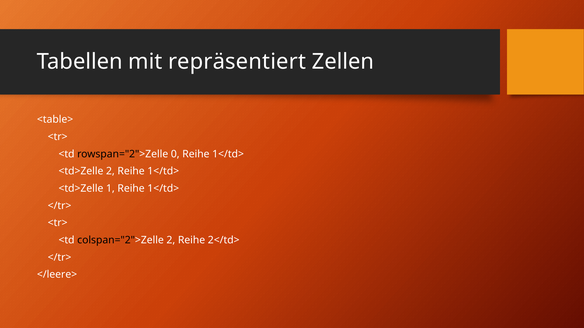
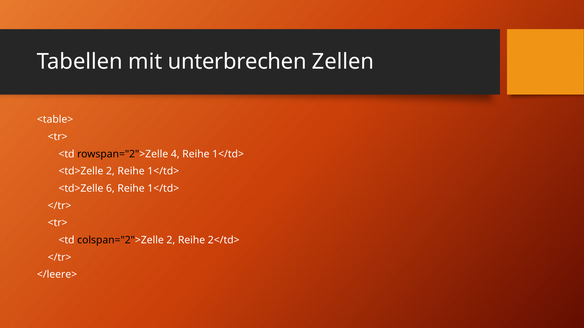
repräsentiert: repräsentiert -> unterbrechen (237, 62)
0: 0 -> 4 (175, 154)
1: 1 -> 6 (110, 189)
